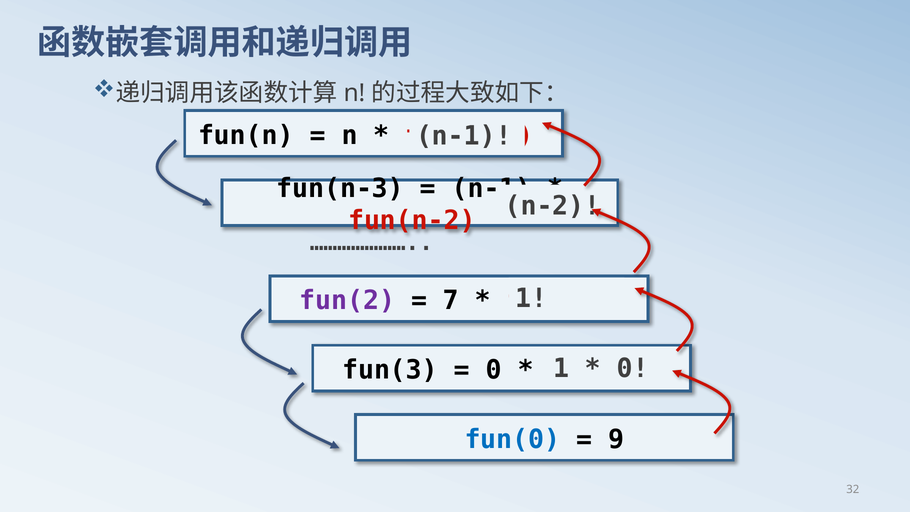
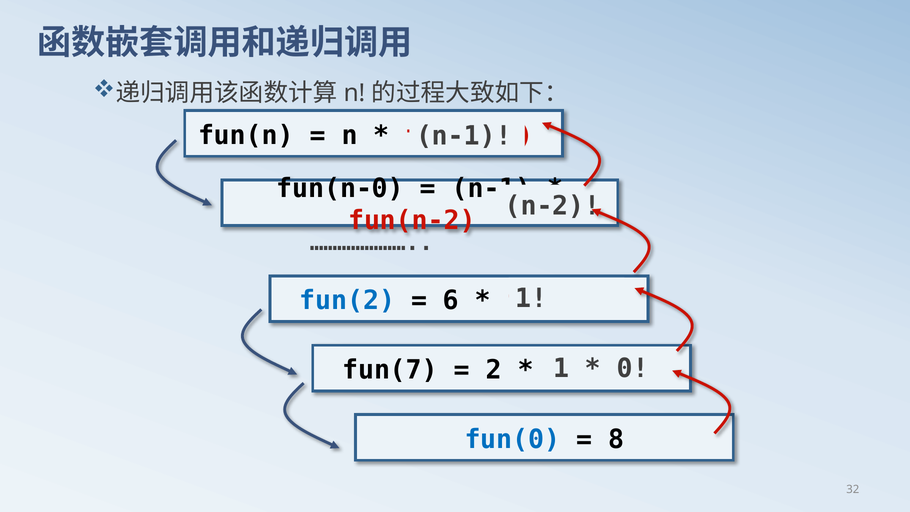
fun(n-3: fun(n-3 -> fun(n-0 (340, 189)
fun(2 colour: purple -> blue (347, 301)
7: 7 -> 6 (451, 301)
fun(3: fun(3 -> fun(7 (390, 370)
0: 0 -> 2 (494, 370)
9: 9 -> 8 (616, 439)
